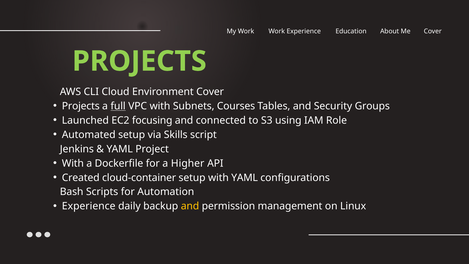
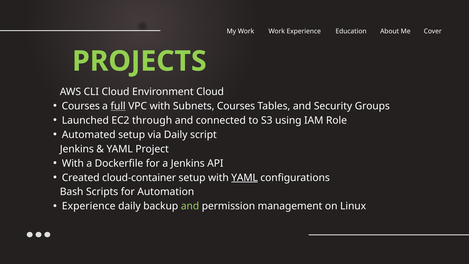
Environment Cover: Cover -> Cloud (210, 92)
Projects: Projects -> Courses (81, 106)
focusing: focusing -> through (152, 120)
via Skills: Skills -> Daily (176, 135)
a Higher: Higher -> Jenkins (188, 163)
YAML underline: none -> present (245, 178)
and colour: yellow -> light green (190, 206)
